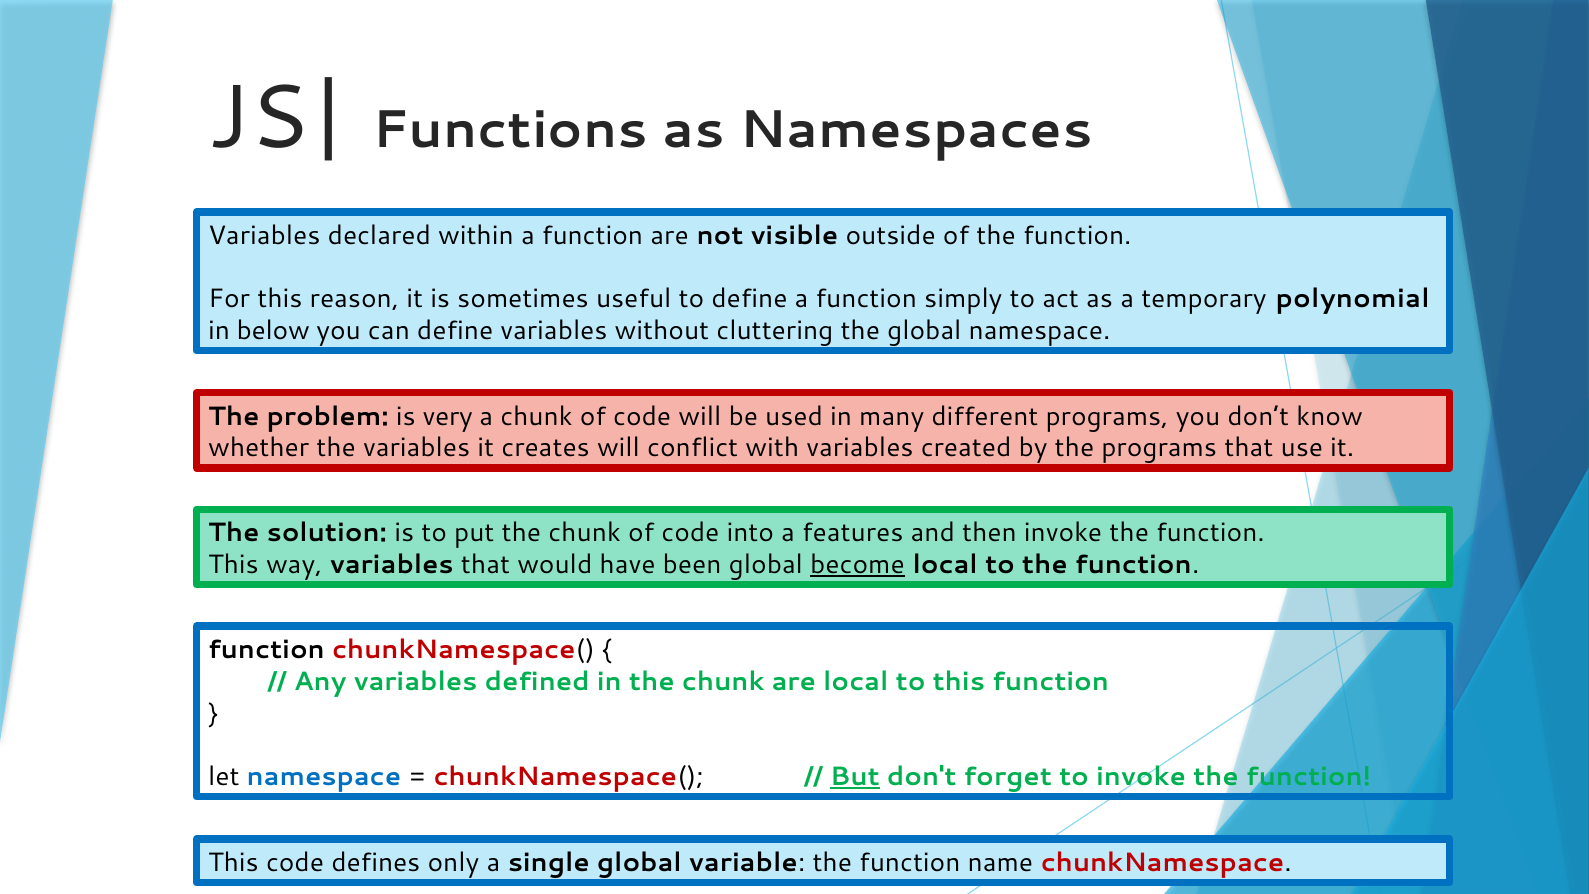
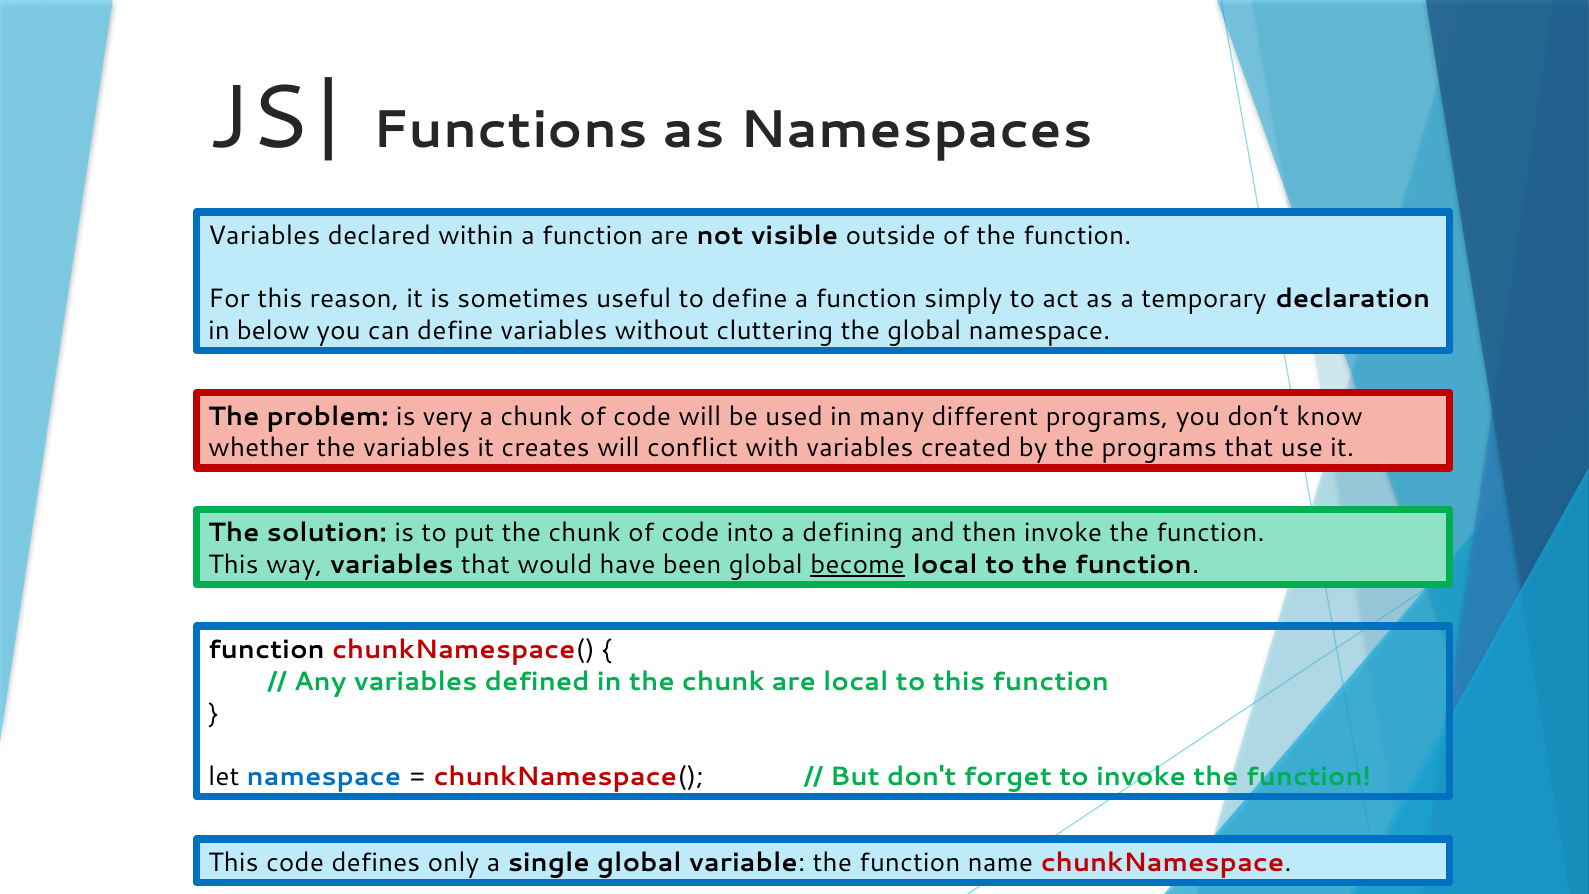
polynomial: polynomial -> declaration (1353, 299)
features: features -> defining (853, 533)
But underline: present -> none (855, 777)
